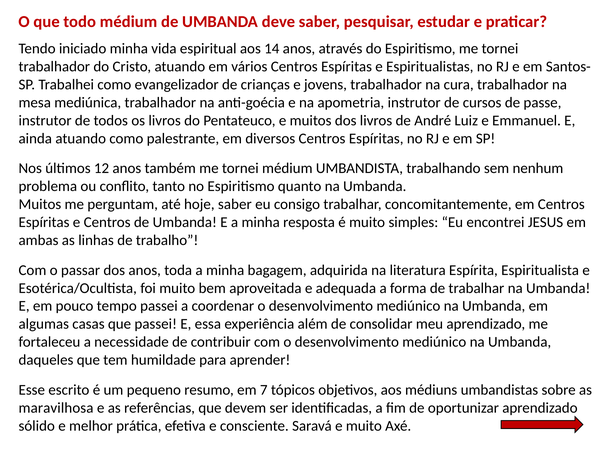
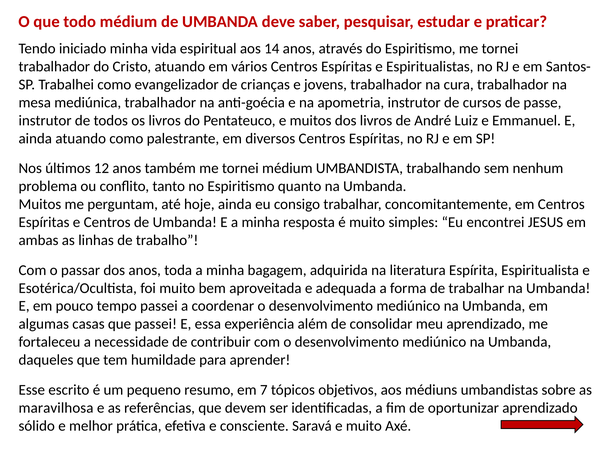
hoje saber: saber -> ainda (235, 204)
